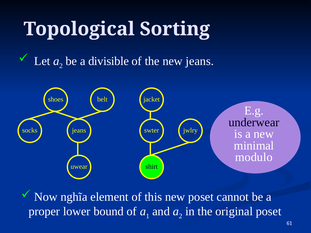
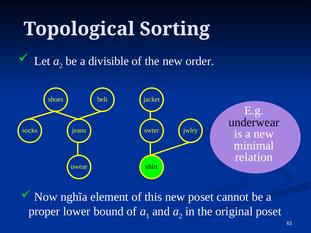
new jeans: jeans -> order (200, 61)
modulo: modulo -> relation (254, 157)
